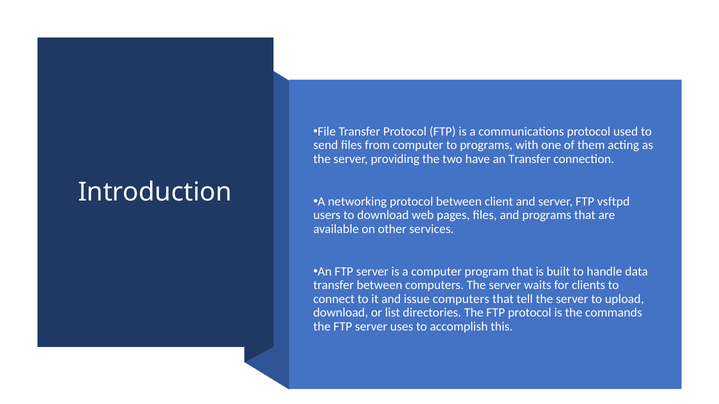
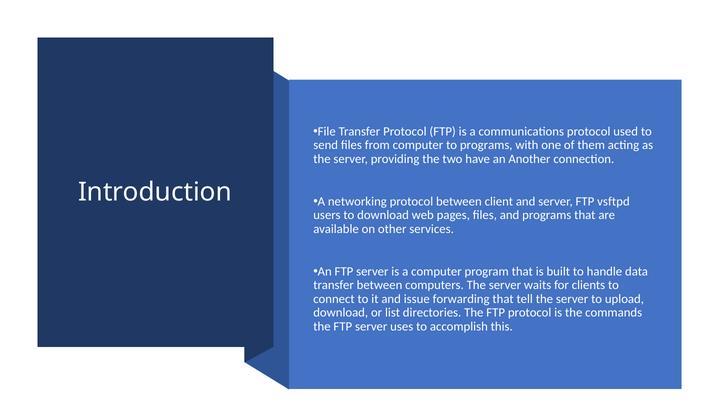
an Transfer: Transfer -> Another (530, 159)
issue computers: computers -> forwarding (461, 299)
